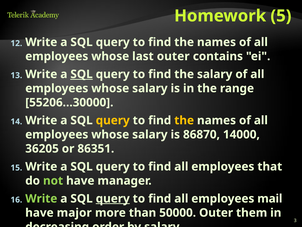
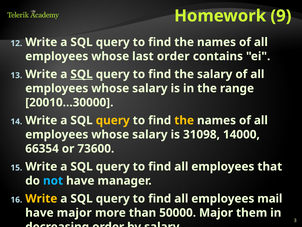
5: 5 -> 9 (281, 16)
last outer: outer -> order (173, 56)
55206…30000: 55206…30000 -> 20010…30000 (69, 102)
86870: 86870 -> 31098 (201, 134)
36205: 36205 -> 66354 (42, 148)
86351: 86351 -> 73600 (96, 148)
not colour: light green -> light blue (53, 180)
Write colour: light green -> yellow (41, 198)
query underline: present -> none (113, 198)
50000 Outer: Outer -> Major (216, 212)
